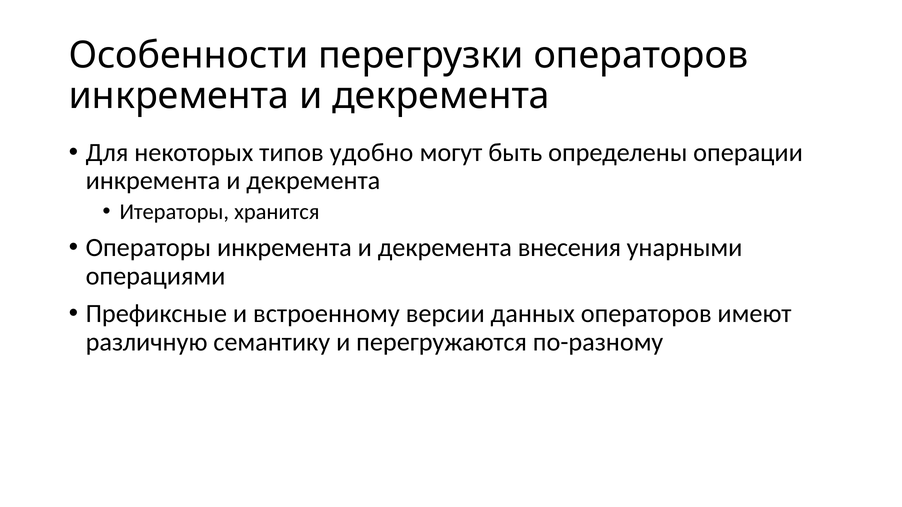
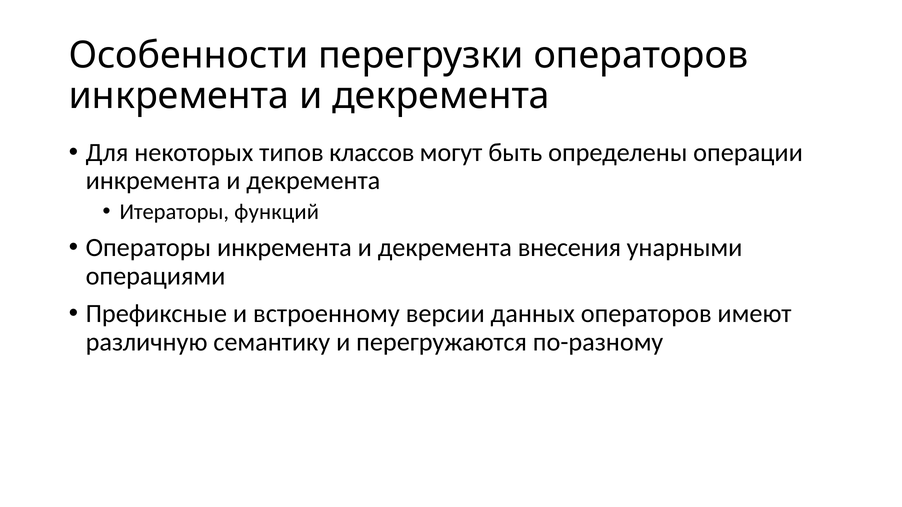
удобно: удобно -> классов (372, 153)
хранится: хранится -> функций (277, 212)
